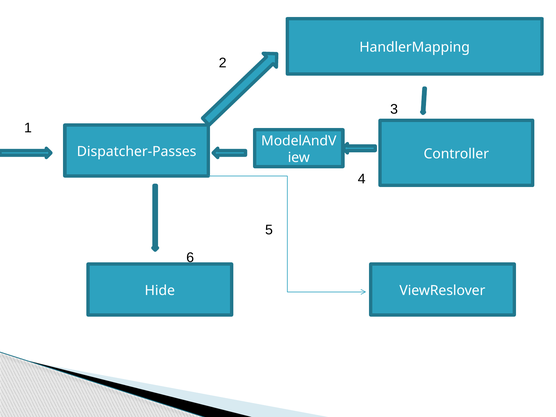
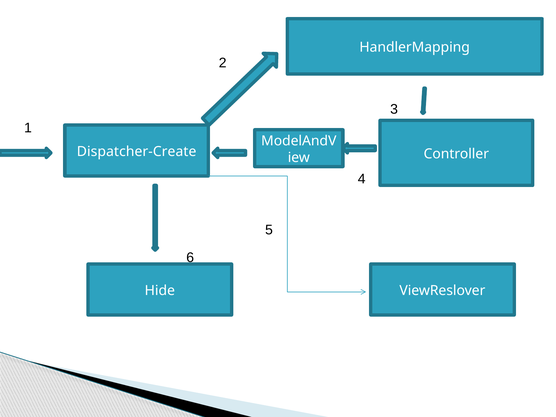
Dispatcher-Passes: Dispatcher-Passes -> Dispatcher-Create (137, 152)
